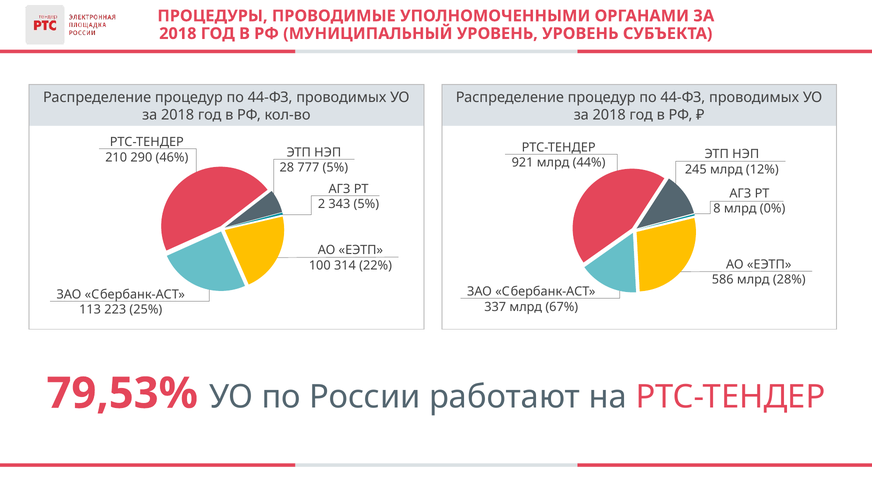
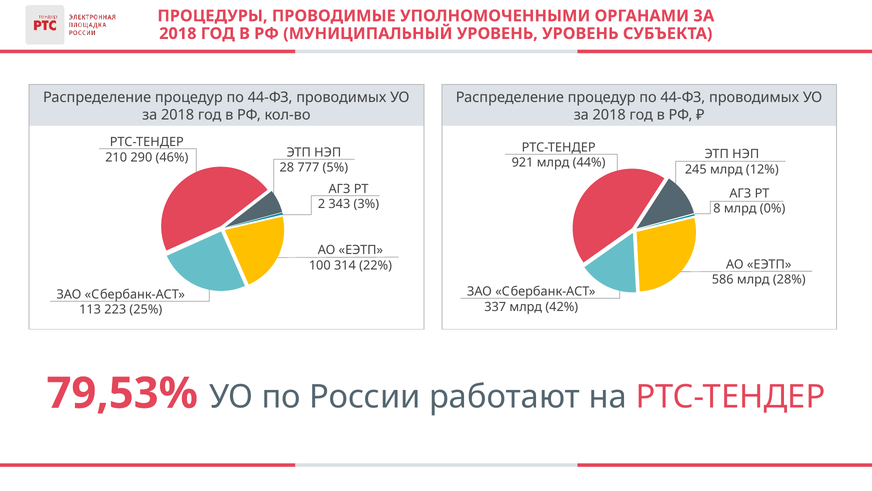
343 5%: 5% -> 3% (366, 204)
67%: 67% -> 42% (562, 307)
